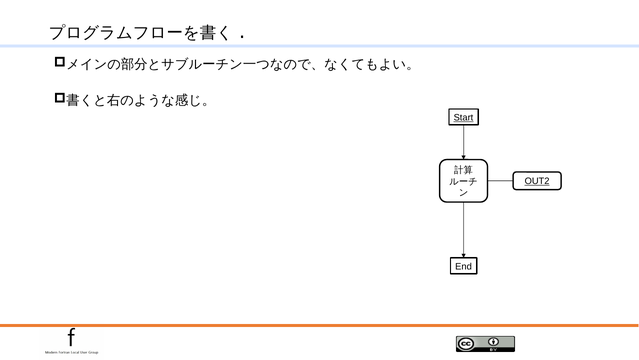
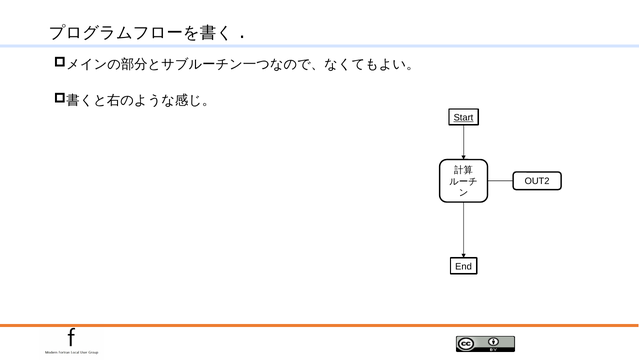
OUT2 underline: present -> none (537, 181)
